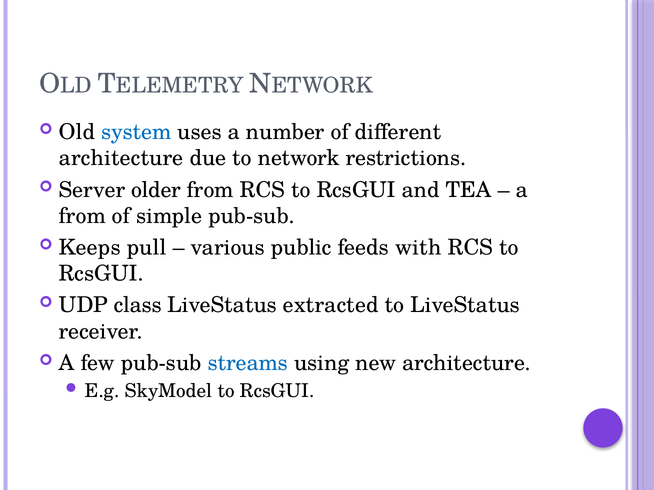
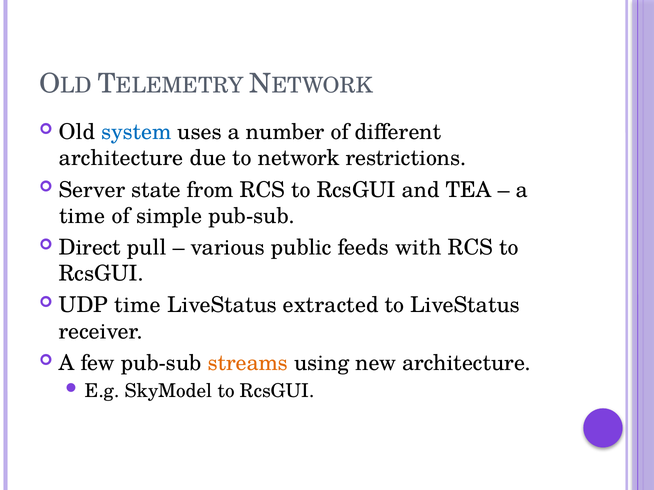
older: older -> state (156, 190)
from: from -> time (82, 216)
Keeps: Keeps -> Direct (90, 248)
UDP class: class -> time (138, 306)
streams colour: blue -> orange (248, 363)
